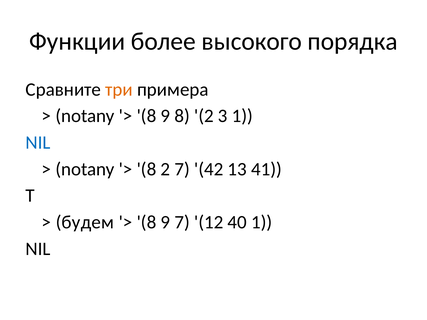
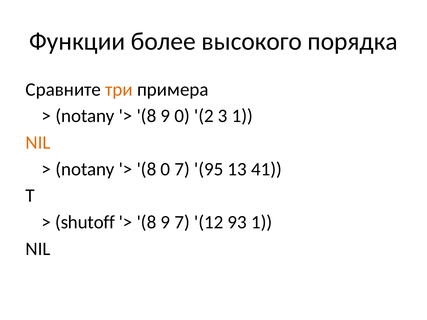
9 8: 8 -> 0 (182, 116)
NIL colour: blue -> orange (38, 143)
2: 2 -> 0 (165, 169)
42: 42 -> 95 (209, 169)
будем: будем -> shutoff (85, 222)
40: 40 -> 93 (237, 222)
